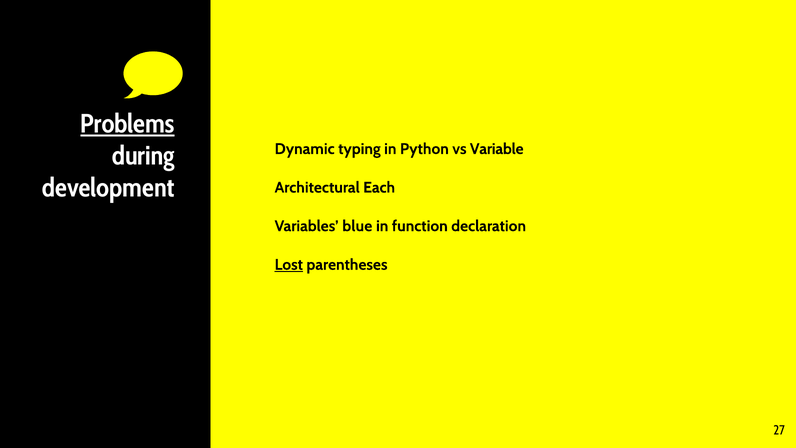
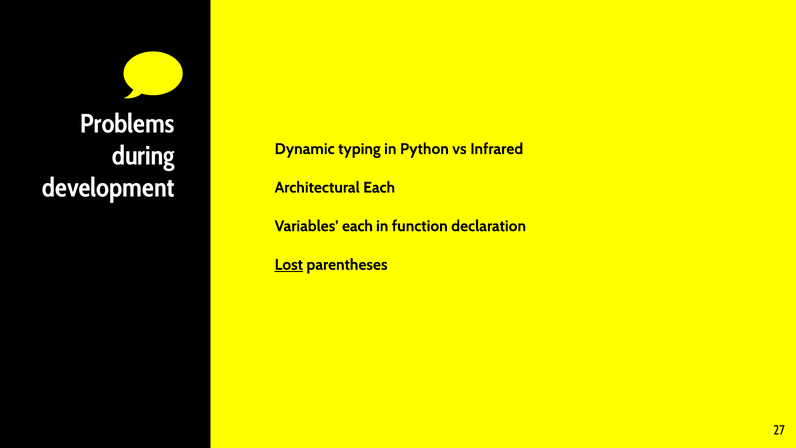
Problems underline: present -> none (128, 124)
Variable: Variable -> Infrared (497, 149)
Variables blue: blue -> each (357, 226)
